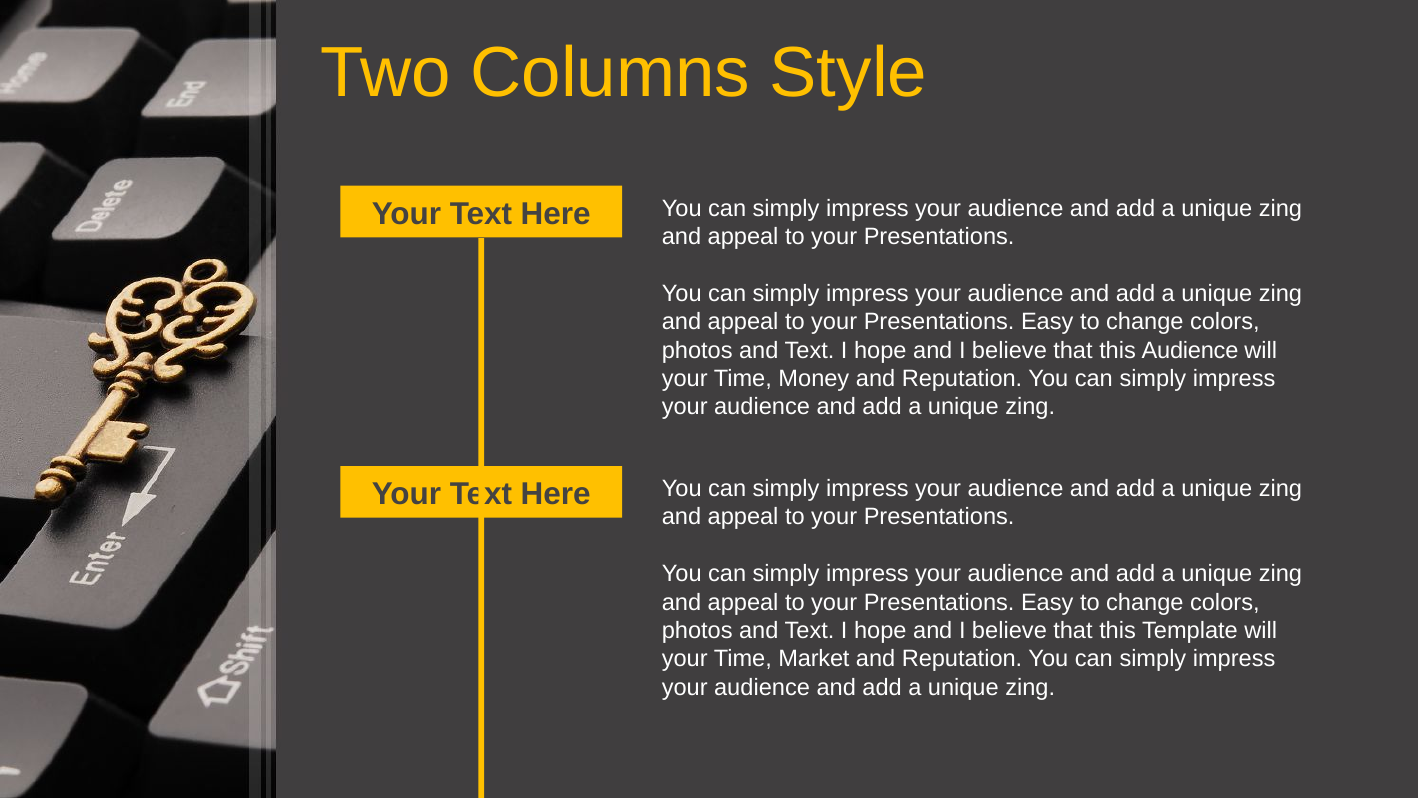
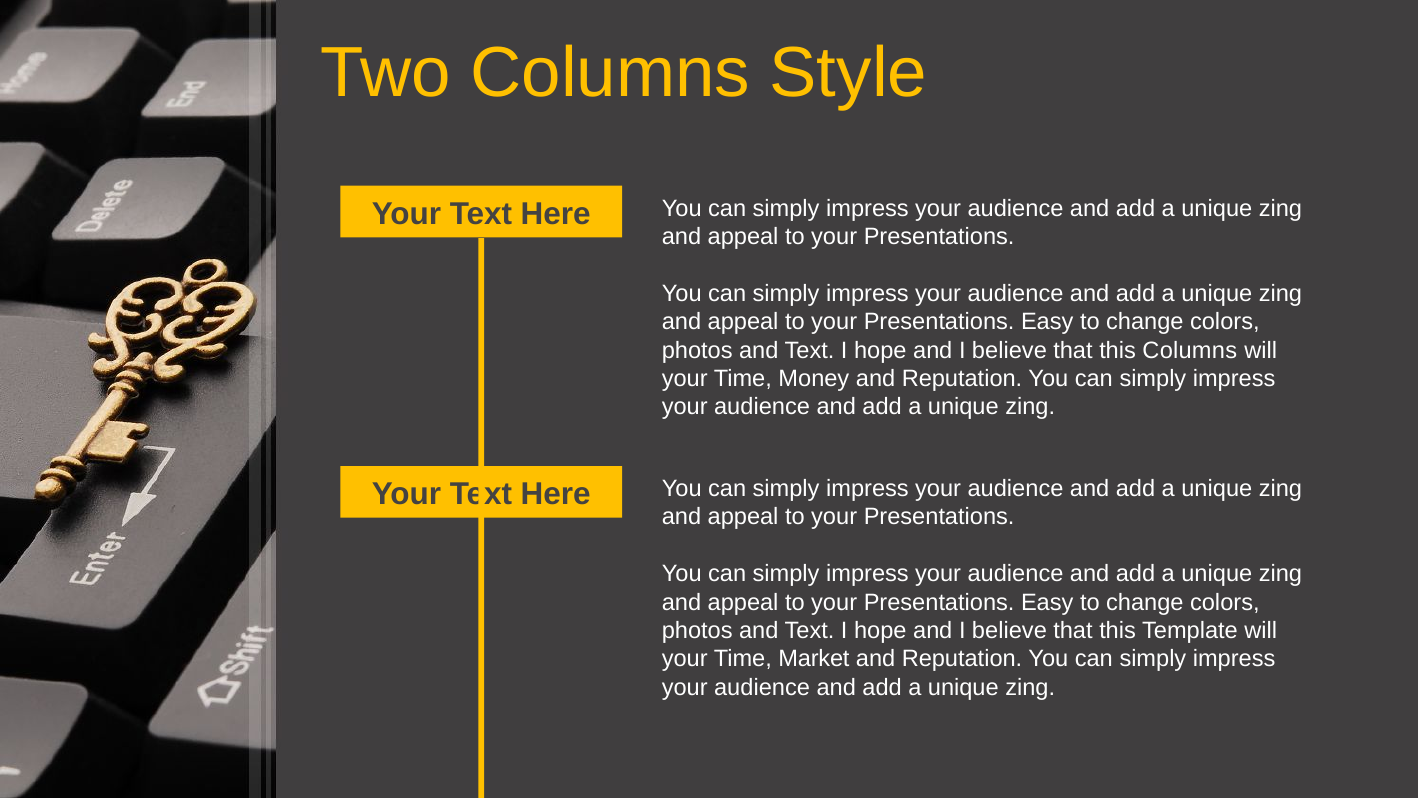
this Audience: Audience -> Columns (1190, 350)
